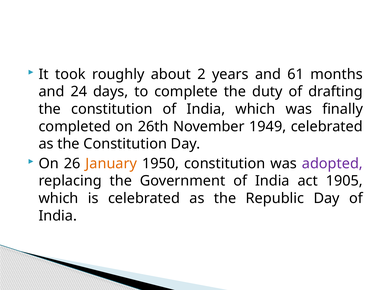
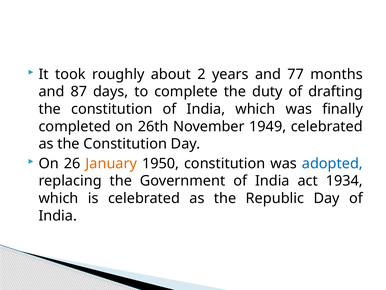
61: 61 -> 77 (296, 74)
24: 24 -> 87 (79, 92)
adopted colour: purple -> blue (332, 163)
1905: 1905 -> 1934 (344, 181)
